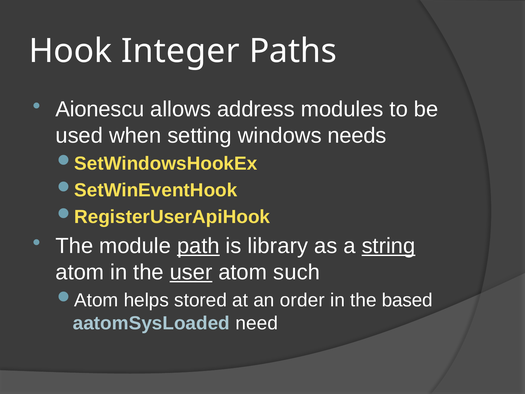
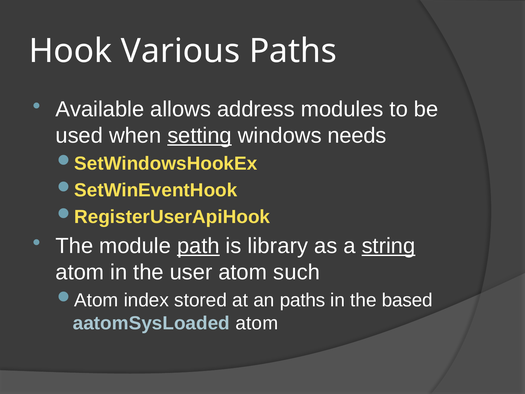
Integer: Integer -> Various (180, 51)
Aionescu: Aionescu -> Available (100, 109)
setting underline: none -> present (200, 135)
user underline: present -> none (191, 272)
helps: helps -> index (146, 300)
an order: order -> paths (302, 300)
aatomSysLoaded need: need -> atom (257, 323)
